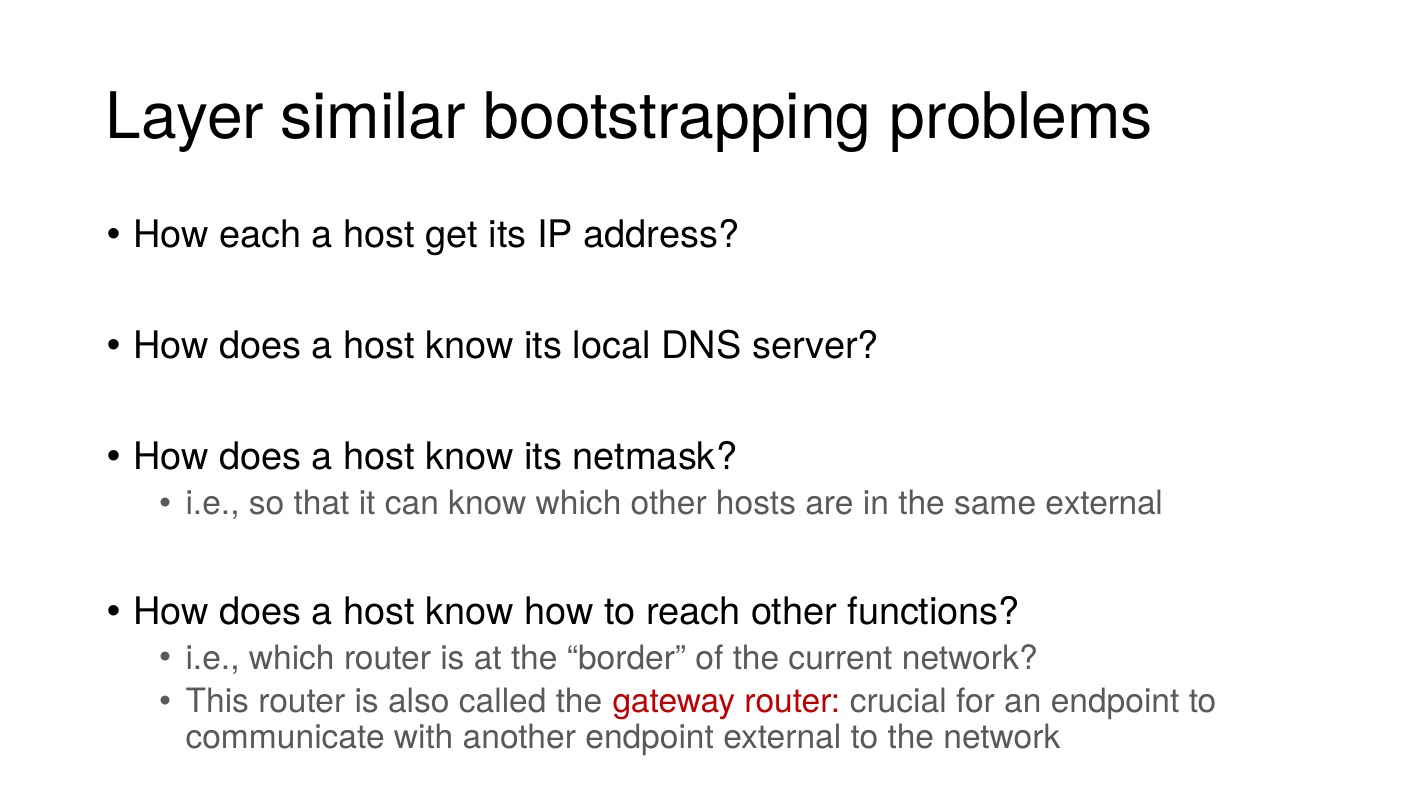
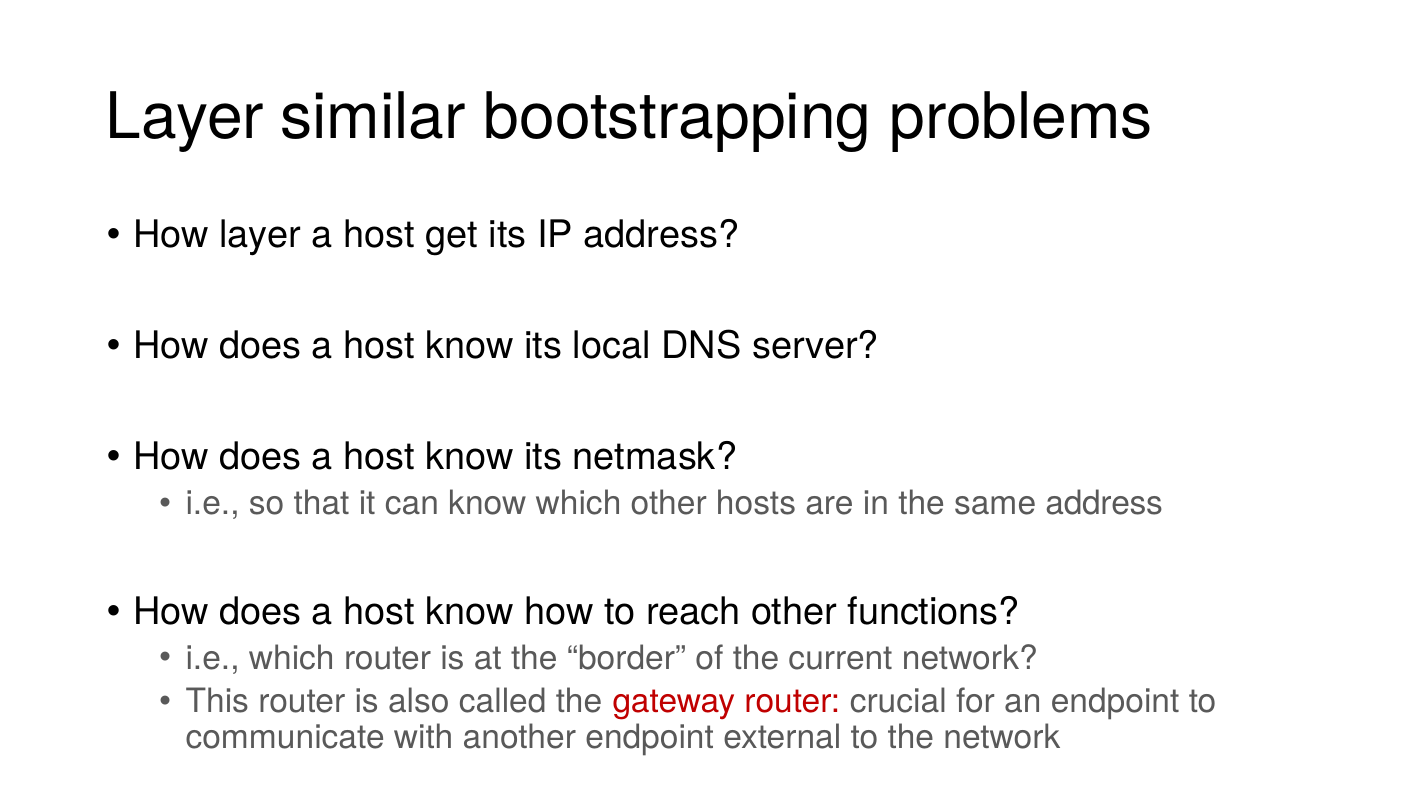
How each: each -> layer (260, 235)
same external: external -> address (1104, 503)
